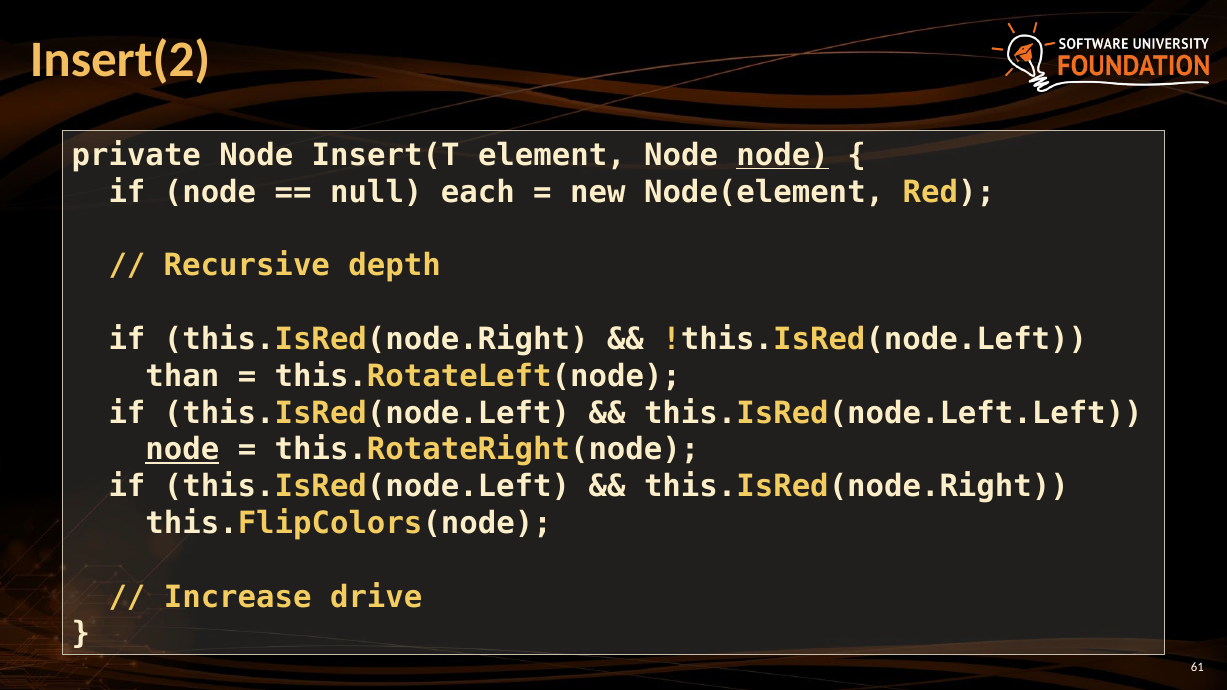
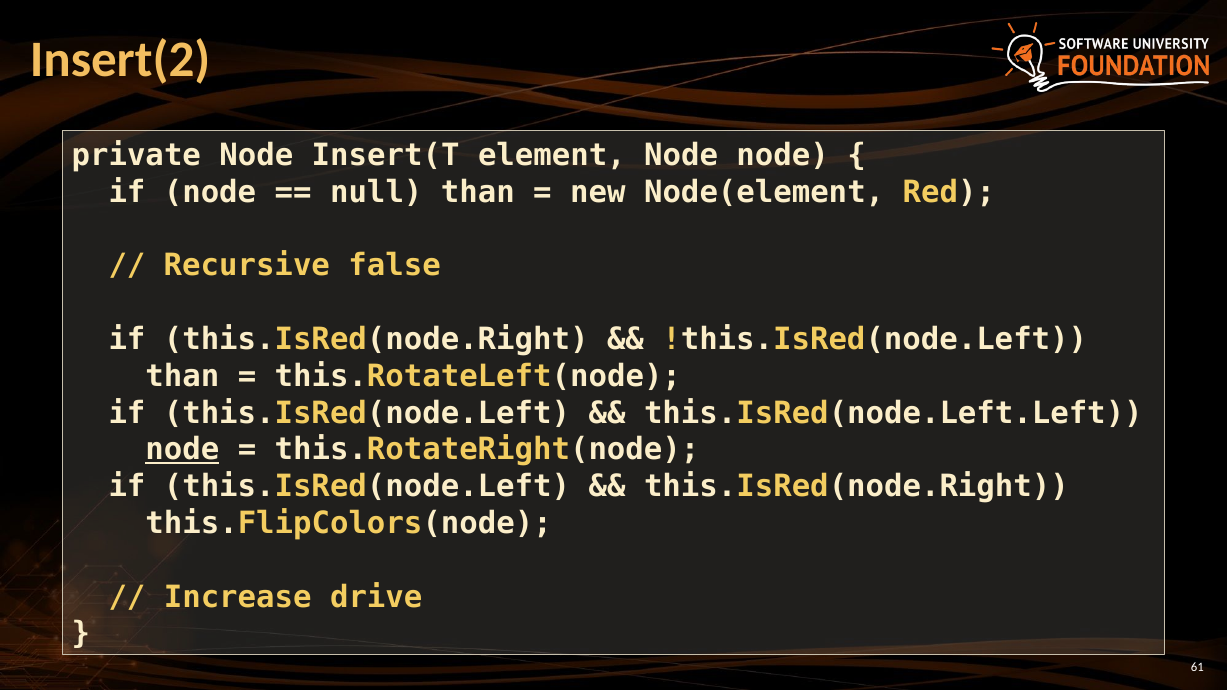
node underline: present -> none (783, 155)
null each: each -> than (478, 192)
depth: depth -> false (395, 266)
